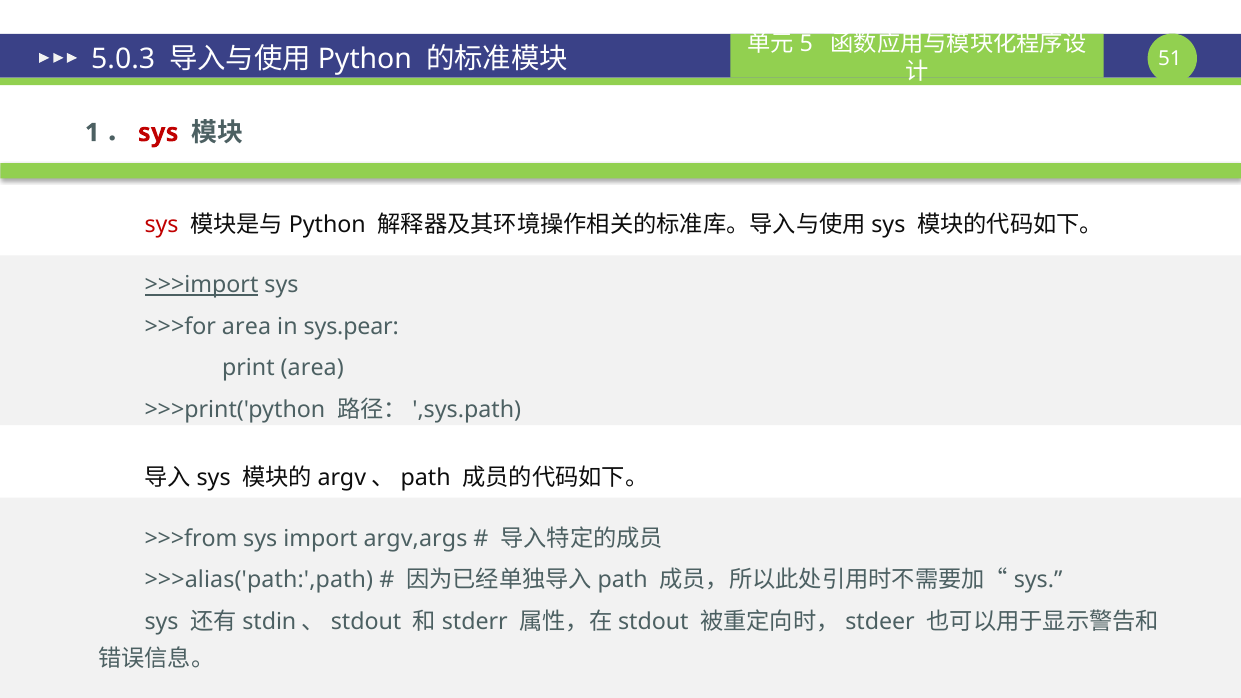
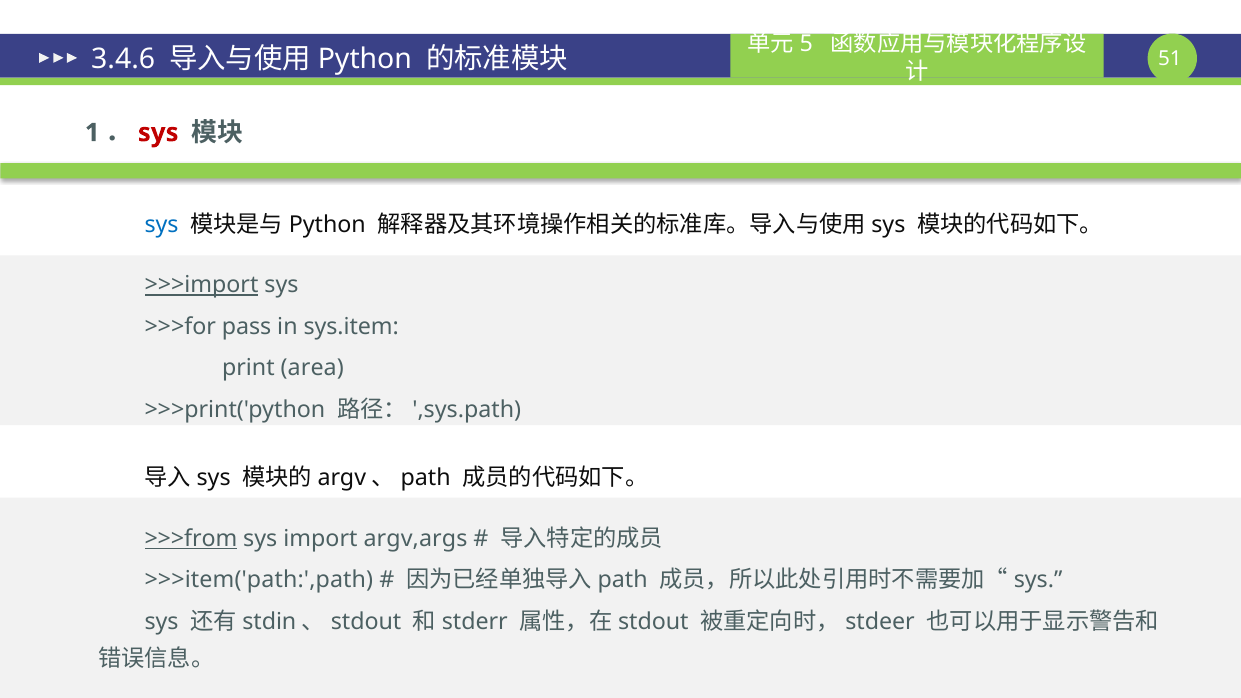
5.0.3: 5.0.3 -> 3.4.6 (123, 59)
sys colour: red -> blue (162, 225)
>>>for area: area -> pass (247, 327)
sys.pear: sys.pear -> sys.item (351, 327)
>>>from underline: none -> present (191, 539)
>>>alias('path:',path: >>>alias('path:',path -> >>>item('path:',path (259, 580)
